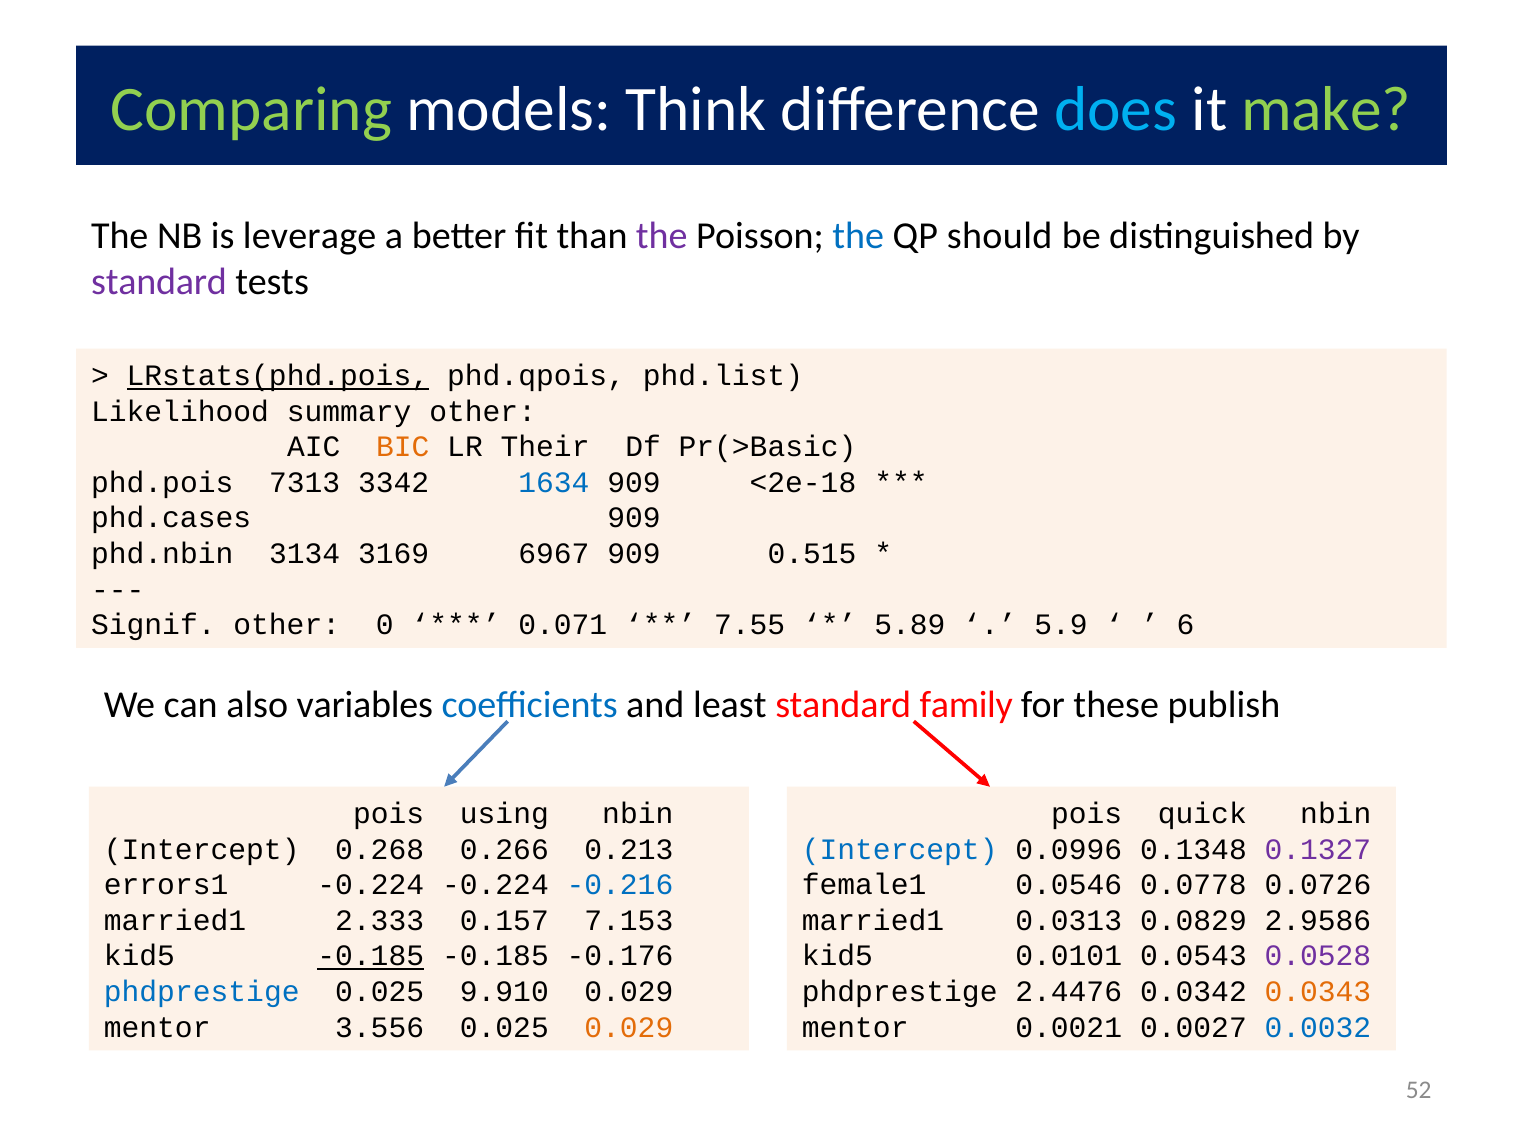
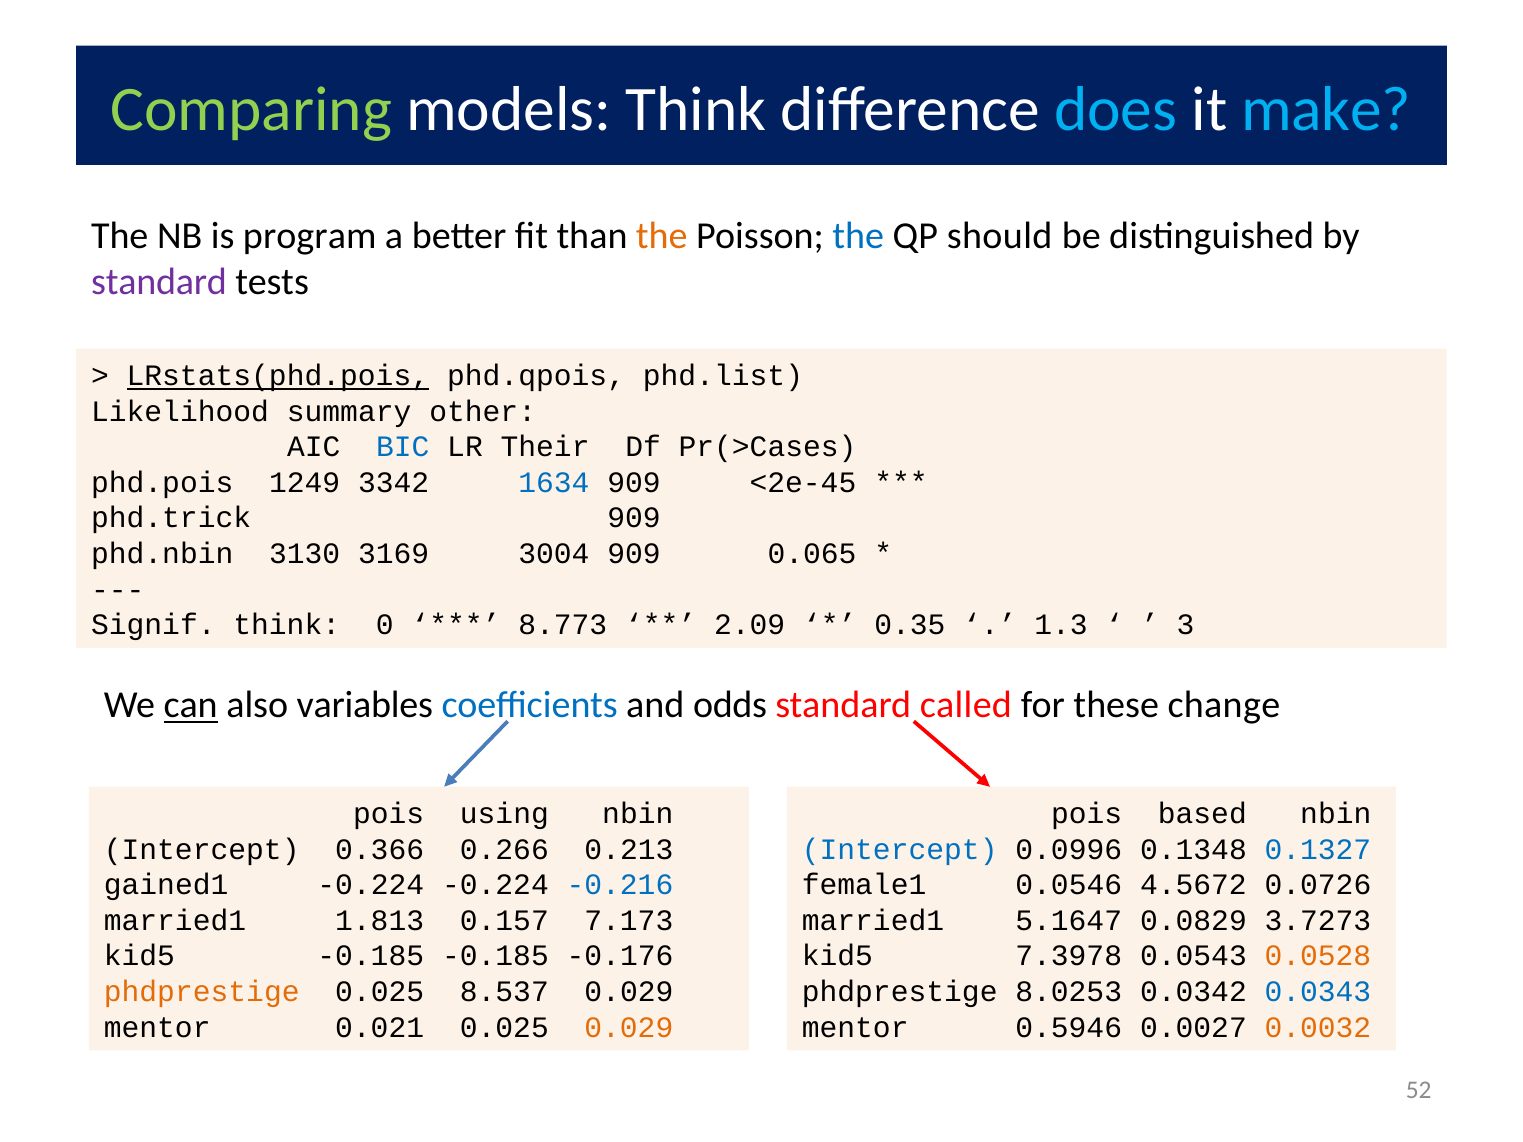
make colour: light green -> light blue (1326, 110)
leverage: leverage -> program (310, 236)
the colour: purple -> orange (662, 236)
BIC colour: orange -> blue (403, 447)
Pr(>Basic: Pr(>Basic -> Pr(>Cases (768, 447)
7313: 7313 -> 1249 (305, 483)
<2e-18: <2e-18 -> <2e-45 (803, 483)
phd.cases: phd.cases -> phd.trick (171, 518)
3134: 3134 -> 3130 (305, 554)
6967: 6967 -> 3004 (554, 554)
0.515: 0.515 -> 0.065 (812, 554)
Signif other: other -> think (287, 625)
0.071: 0.071 -> 8.773 (563, 625)
7.55: 7.55 -> 2.09 (750, 625)
5.89: 5.89 -> 0.35 (910, 625)
5.9: 5.9 -> 1.3 (1061, 625)
6: 6 -> 3 (1186, 625)
can underline: none -> present (191, 706)
least: least -> odds (730, 706)
family: family -> called (966, 706)
publish: publish -> change (1224, 706)
quick: quick -> based (1202, 814)
0.268: 0.268 -> 0.366 (380, 850)
0.1327 colour: purple -> blue (1318, 850)
errors1: errors1 -> gained1 (166, 885)
0.0778: 0.0778 -> 4.5672 (1193, 885)
2.333: 2.333 -> 1.813 (380, 921)
7.153: 7.153 -> 7.173 (629, 921)
0.0313: 0.0313 -> 5.1647 (1069, 921)
2.9586: 2.9586 -> 3.7273 (1318, 921)
-0.185 underline: present -> none (371, 956)
0.0101: 0.0101 -> 7.3978 (1069, 956)
0.0528 colour: purple -> orange (1318, 956)
phdprestige colour: blue -> orange (202, 992)
9.910: 9.910 -> 8.537 (504, 992)
2.4476: 2.4476 -> 8.0253 (1069, 992)
0.0343 colour: orange -> blue (1318, 992)
3.556: 3.556 -> 0.021 (380, 1028)
0.0021: 0.0021 -> 0.5946 (1069, 1028)
0.0032 colour: blue -> orange (1318, 1028)
